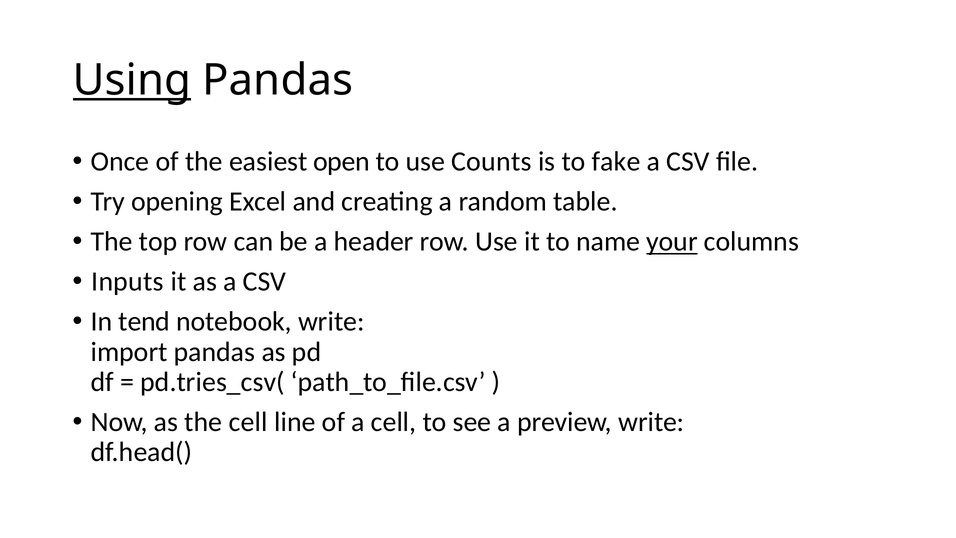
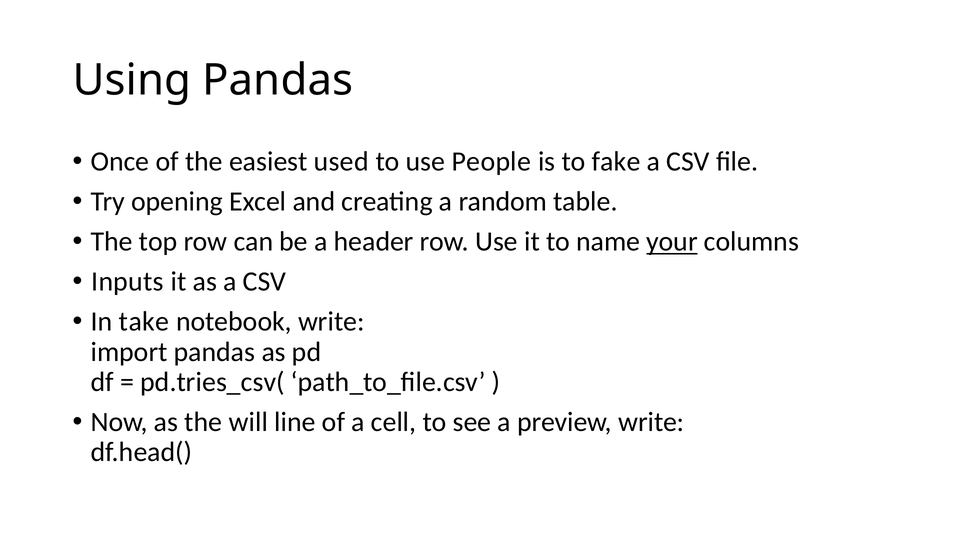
Using underline: present -> none (132, 80)
open: open -> used (341, 162)
Counts: Counts -> People (491, 162)
tend: tend -> take (144, 322)
the cell: cell -> will (248, 422)
